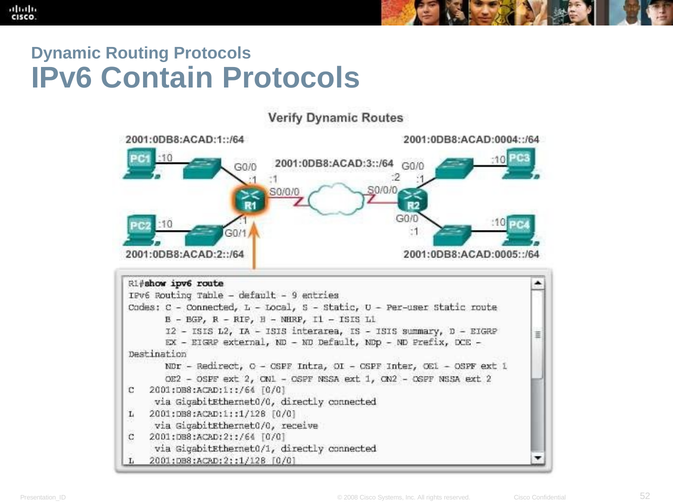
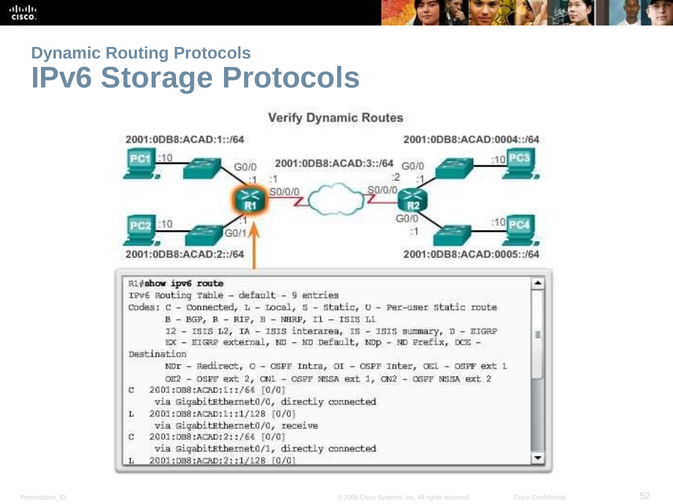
Contain: Contain -> Storage (157, 78)
